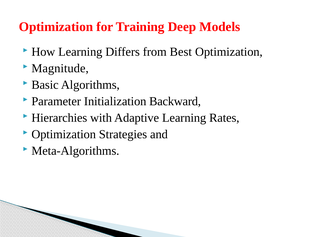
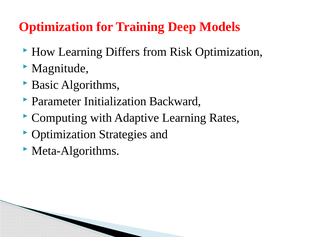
Best: Best -> Risk (181, 52)
Hierarchies: Hierarchies -> Computing (59, 117)
